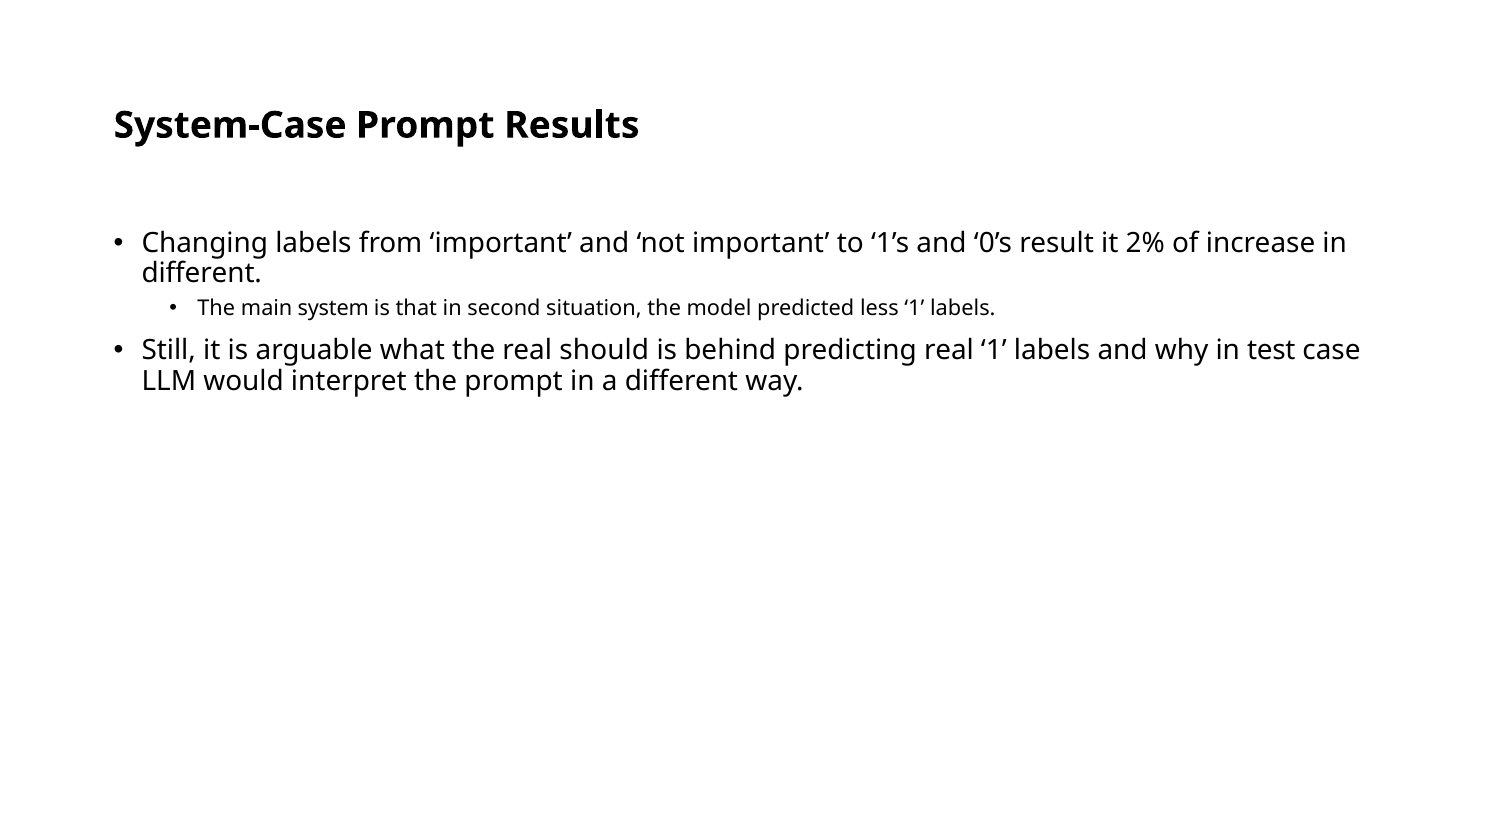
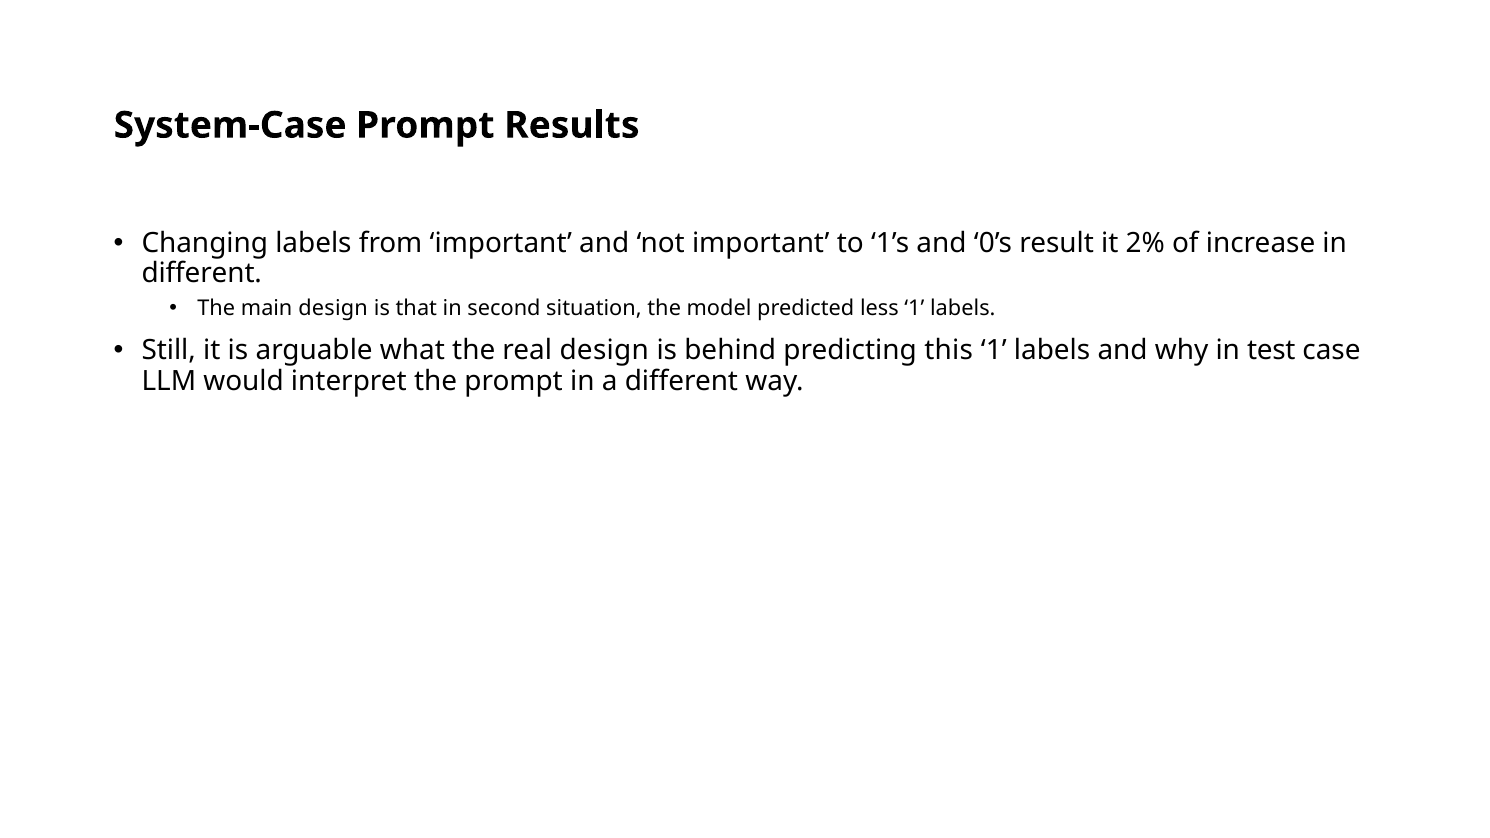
main system: system -> design (333, 308)
real should: should -> design (604, 351)
predicting real: real -> this (949, 351)
